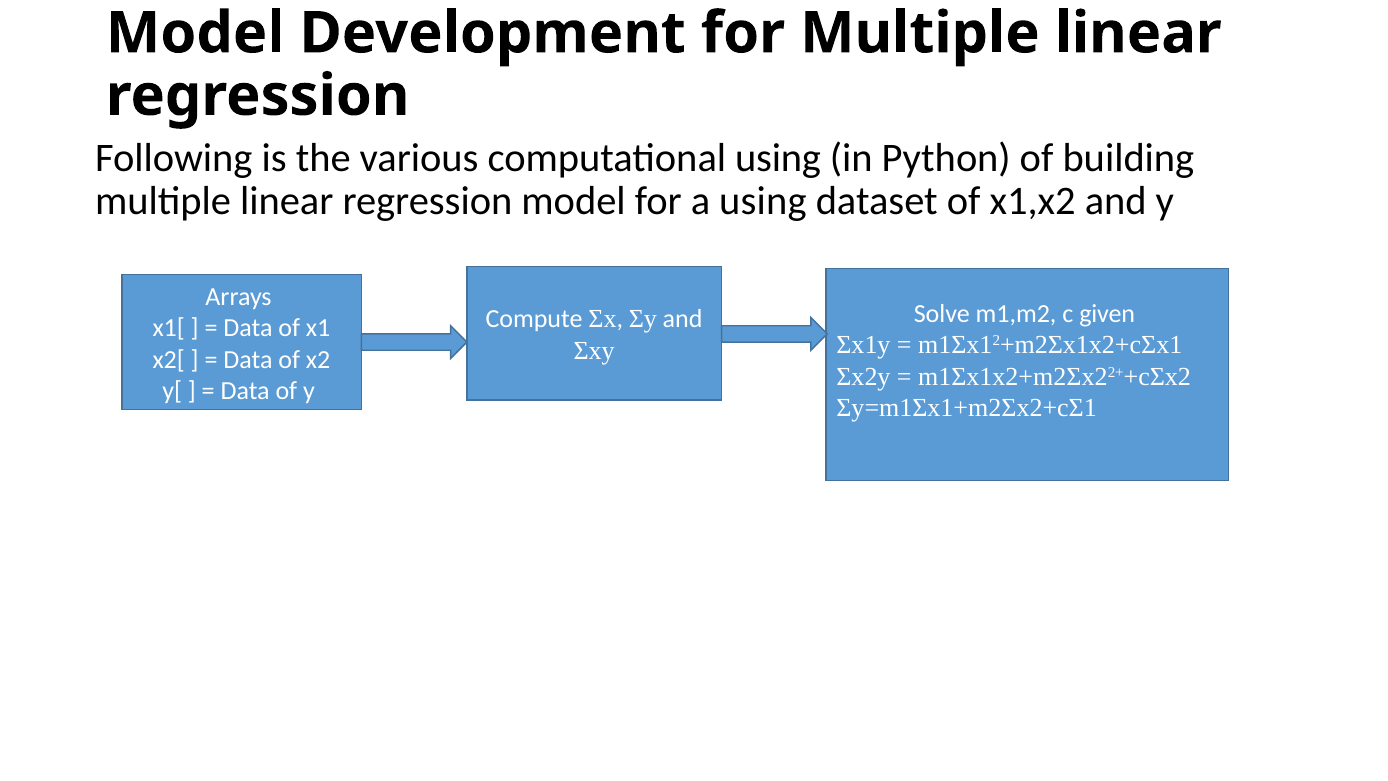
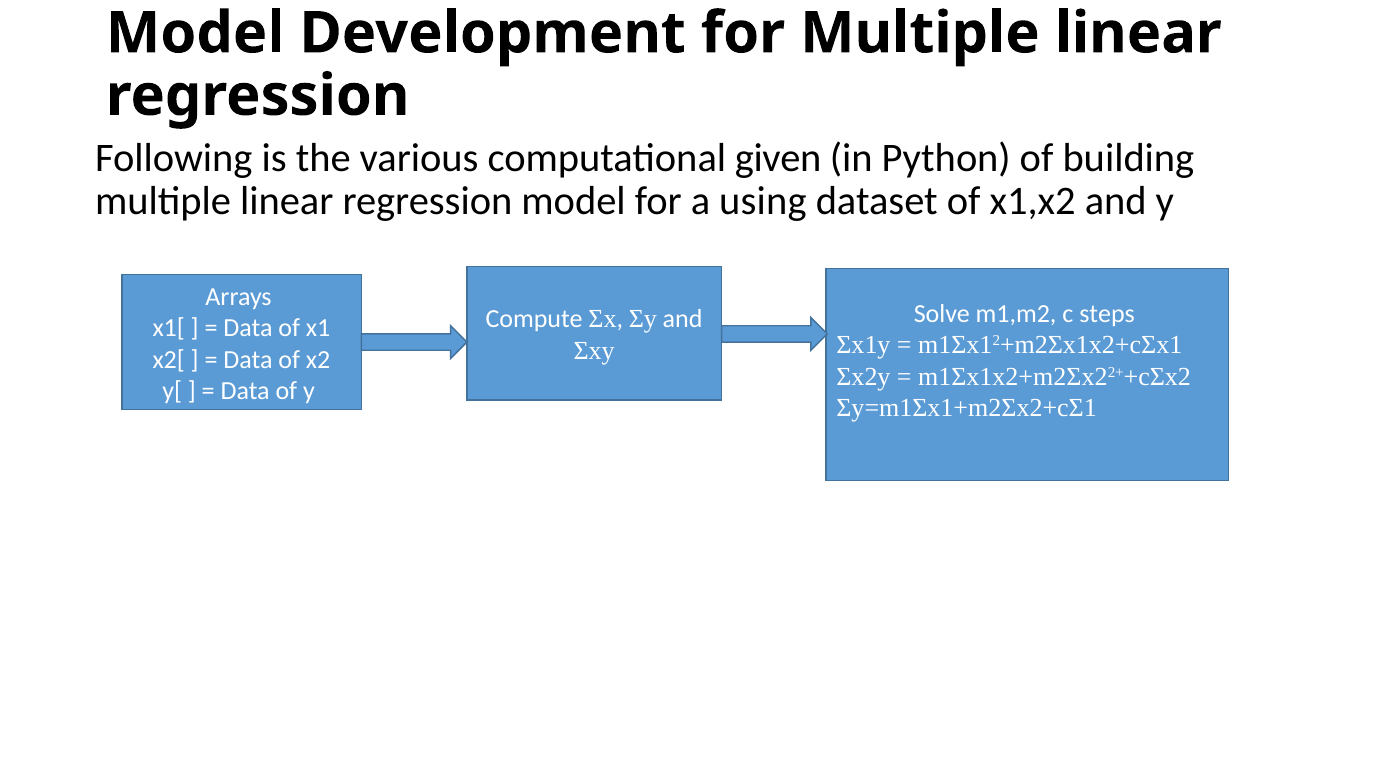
computational using: using -> given (778, 158)
given: given -> steps (1107, 314)
